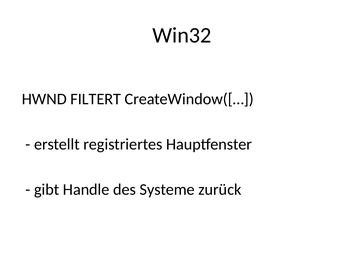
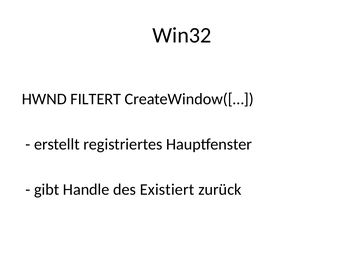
Systeme: Systeme -> Existiert (167, 190)
